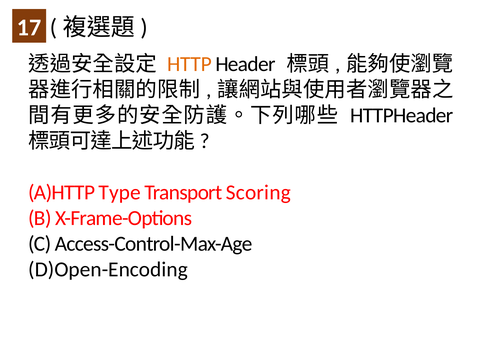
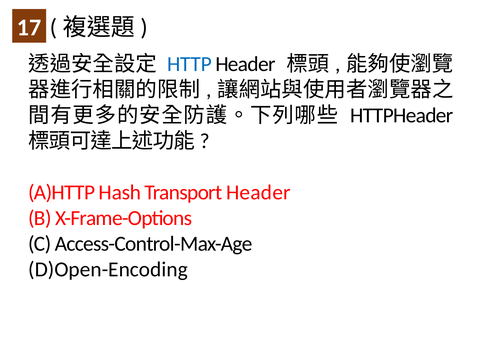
HTTP colour: orange -> blue (189, 64)
Type: Type -> Hash (120, 192)
Transport Scoring: Scoring -> Header (258, 192)
